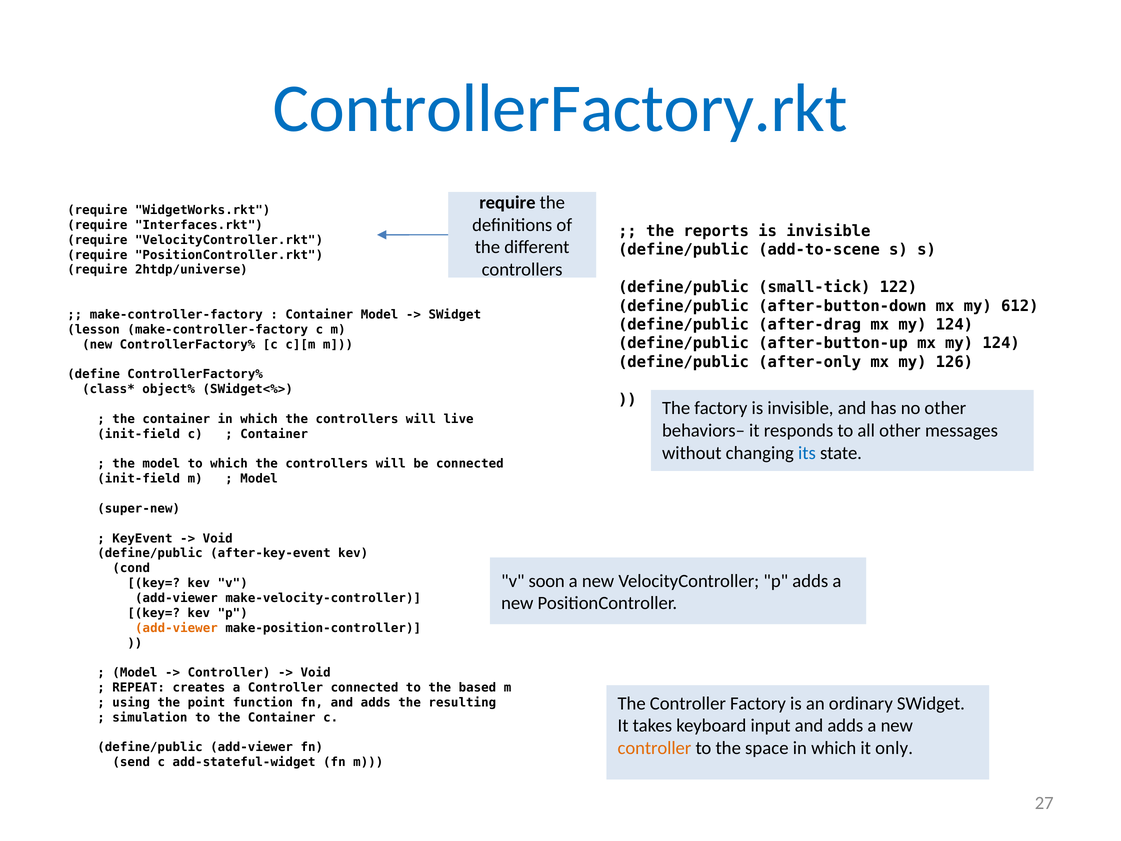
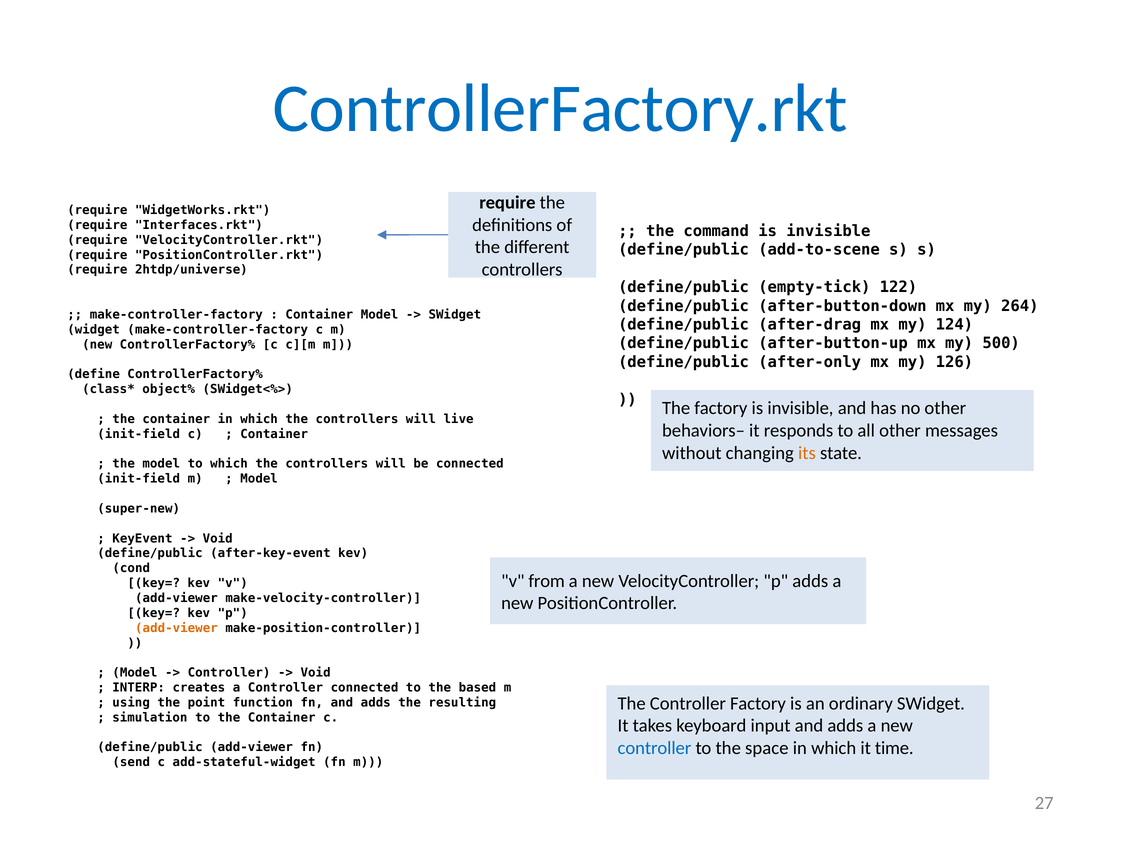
reports: reports -> command (716, 231)
small-tick: small-tick -> empty-tick (814, 287)
612: 612 -> 264 (1020, 306)
lesson: lesson -> widget (94, 329)
after-button-up mx my 124: 124 -> 500 (1001, 343)
its colour: blue -> orange (807, 453)
soon: soon -> from (547, 581)
REPEAT: REPEAT -> INTERP (139, 687)
controller colour: orange -> blue (654, 748)
only: only -> time (894, 748)
